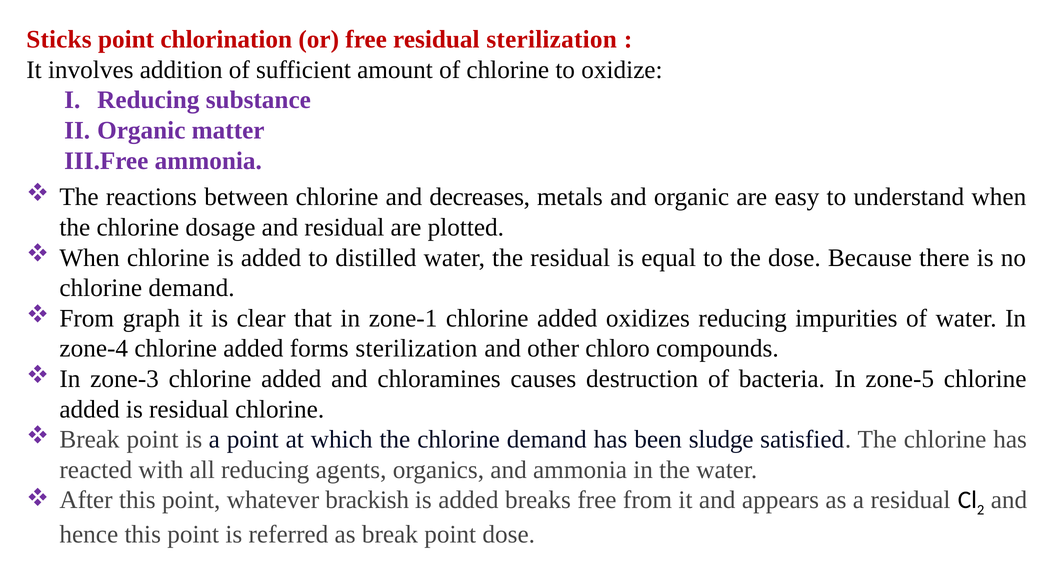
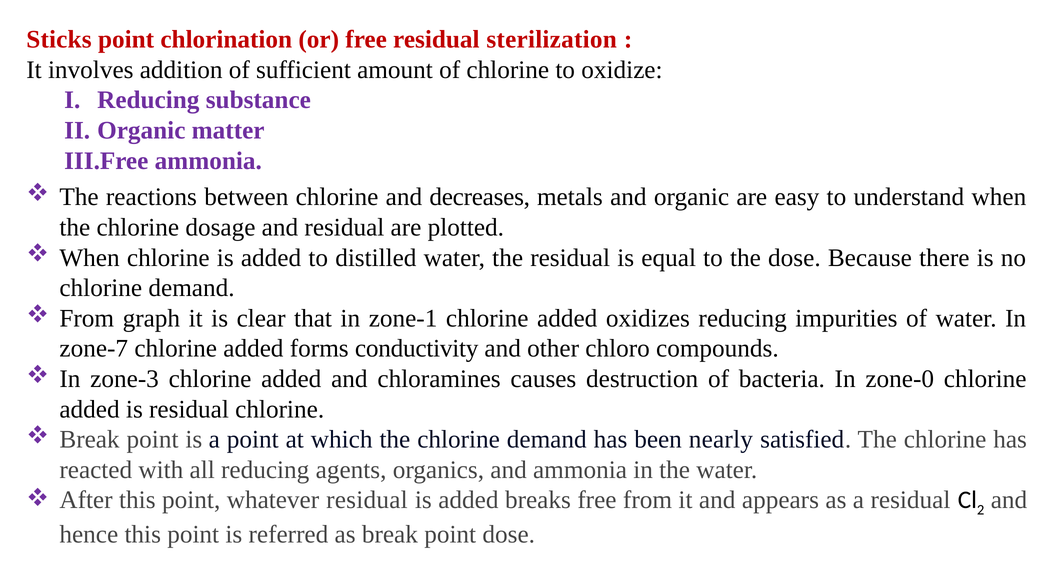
zone-4: zone-4 -> zone-7 (94, 349)
forms sterilization: sterilization -> conductivity (417, 349)
zone-5: zone-5 -> zone-0 (900, 379)
sludge: sludge -> nearly (721, 439)
whatever brackish: brackish -> residual (367, 500)
